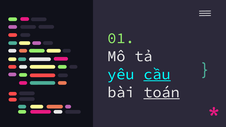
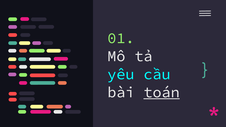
cầu underline: present -> none (157, 74)
